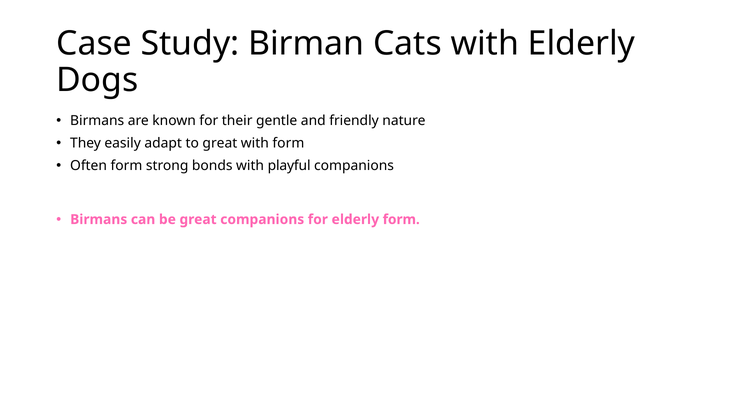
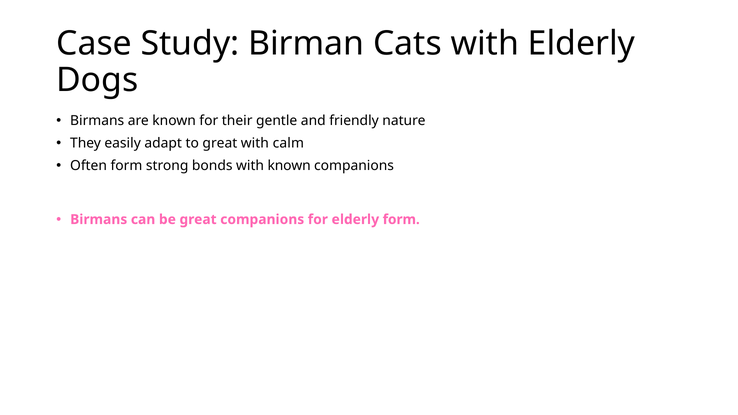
with form: form -> calm (288, 143)
with playful: playful -> known (289, 166)
